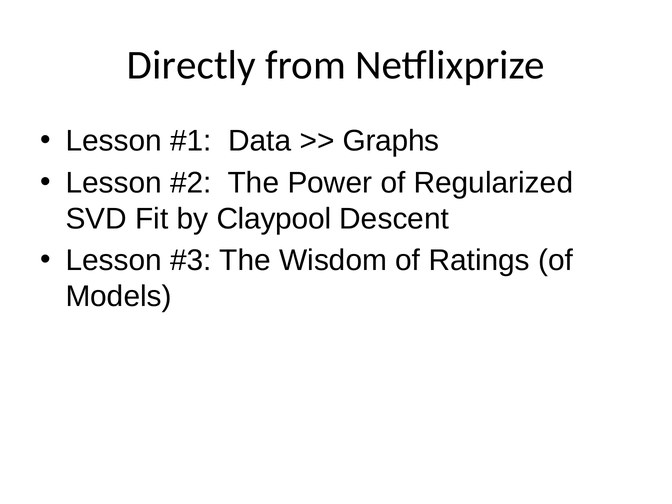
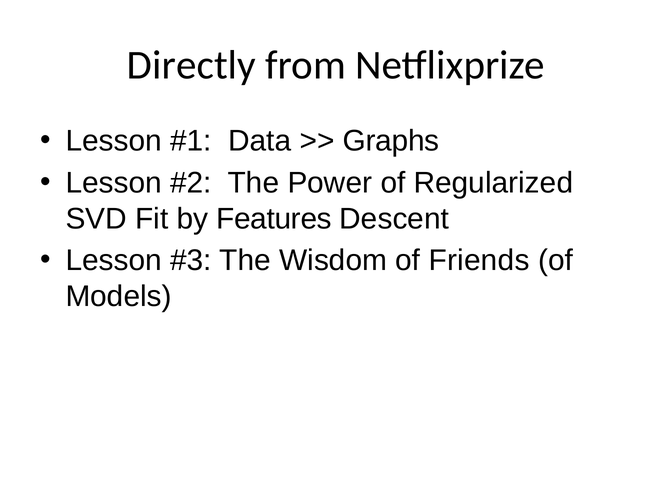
Claypool: Claypool -> Features (274, 219)
Ratings: Ratings -> Friends (479, 260)
